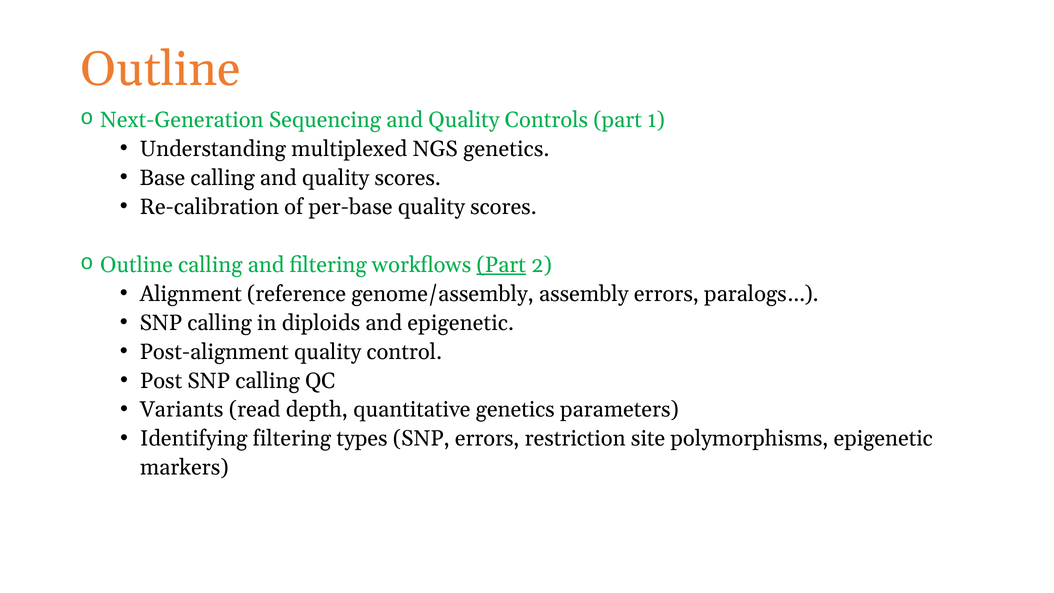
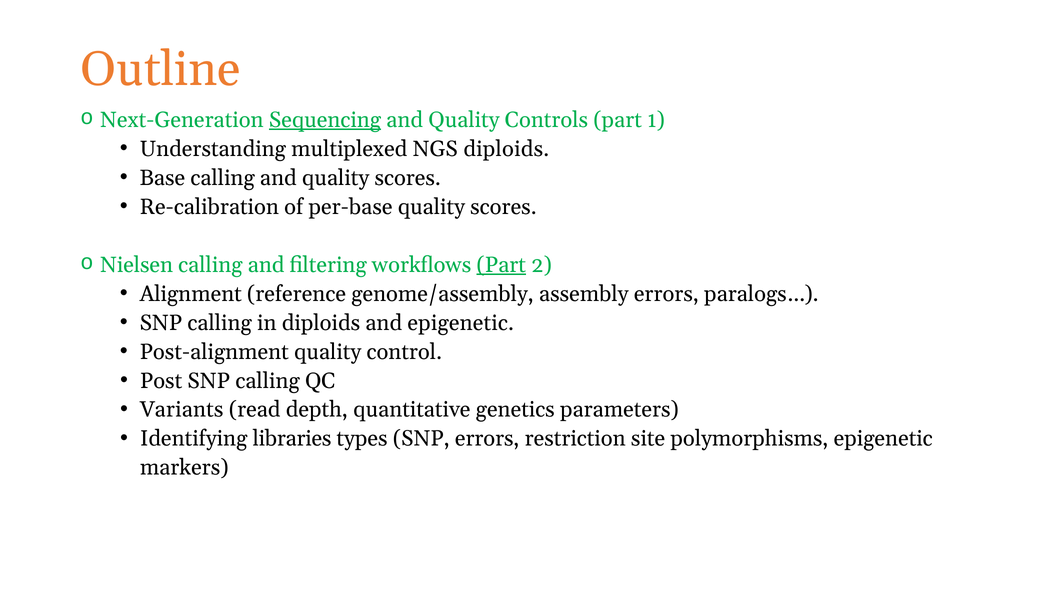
Sequencing underline: none -> present (325, 120)
NGS genetics: genetics -> diploids (506, 149)
Outline: Outline -> Nielsen (137, 265)
Identifying filtering: filtering -> libraries (292, 439)
